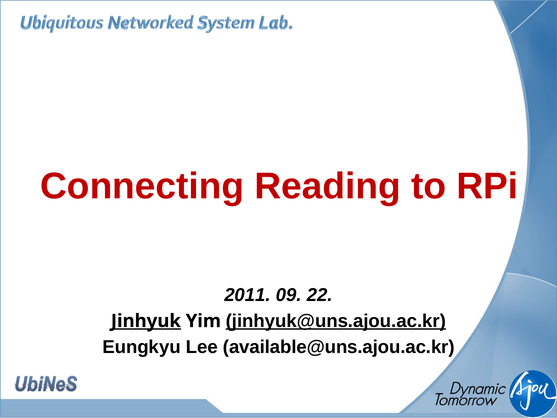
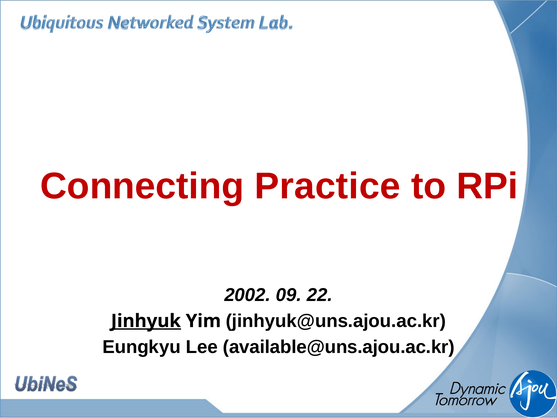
Reading: Reading -> Practice (328, 186)
2011: 2011 -> 2002 (248, 295)
jinhyuk@uns.ajou.ac.kr underline: present -> none (336, 321)
